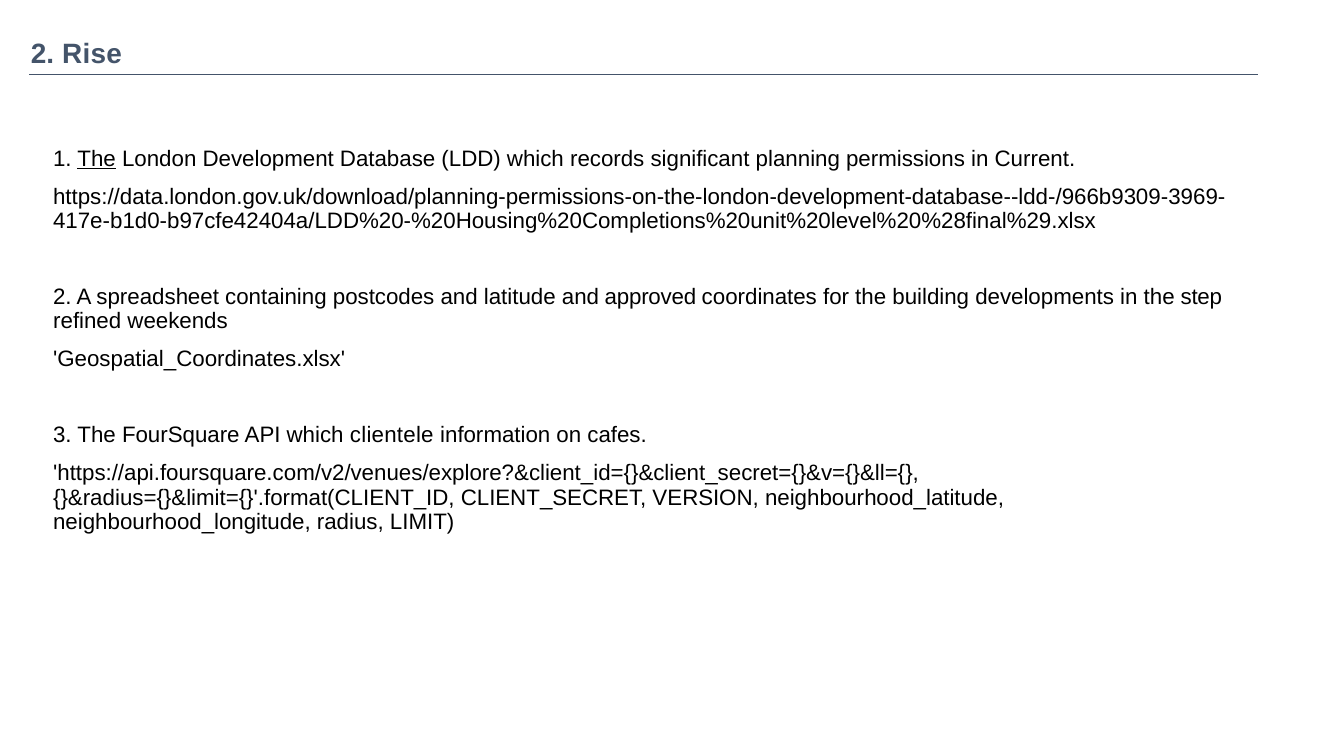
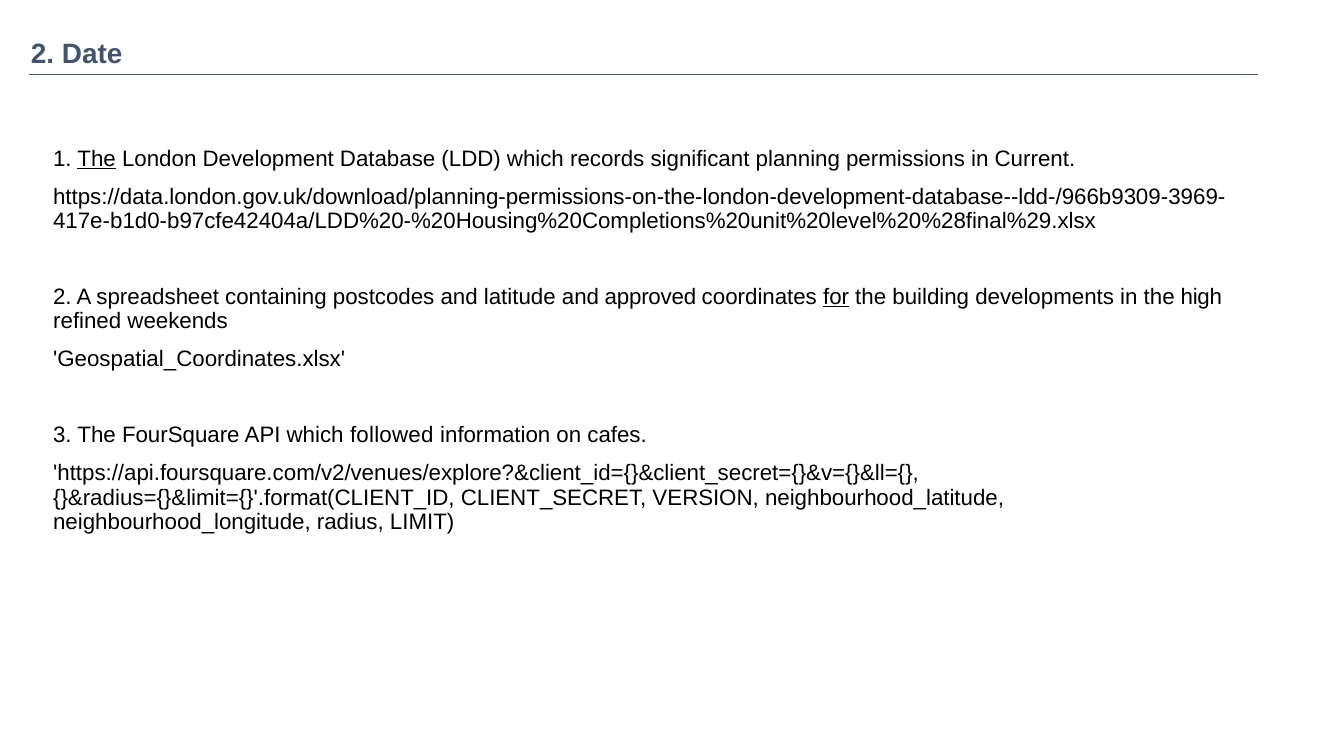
Rise: Rise -> Date (92, 55)
for underline: none -> present (836, 297)
step: step -> high (1201, 297)
clientele: clientele -> followed (392, 436)
